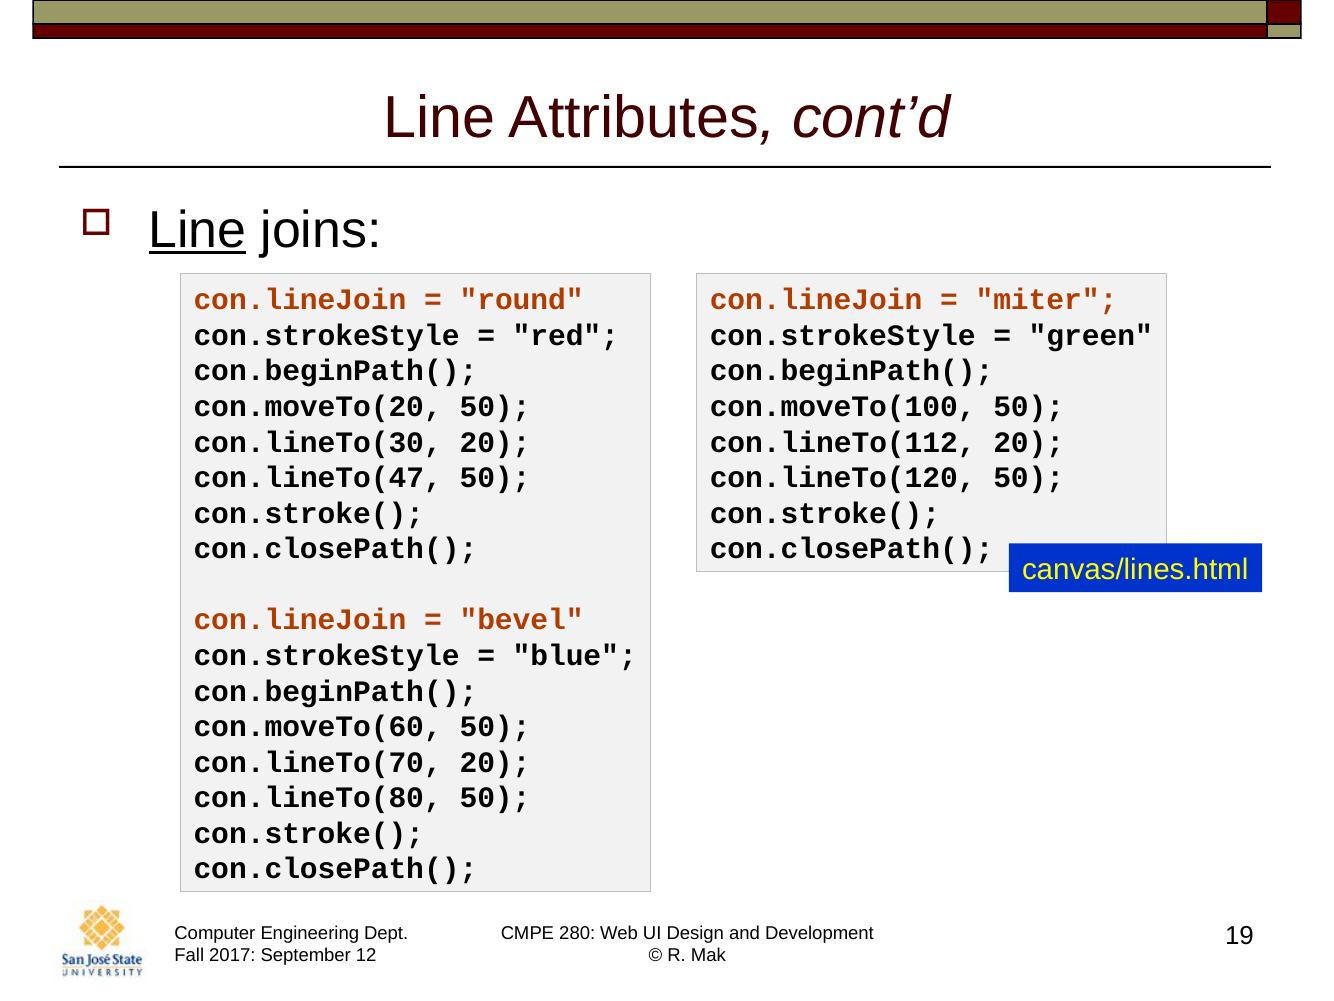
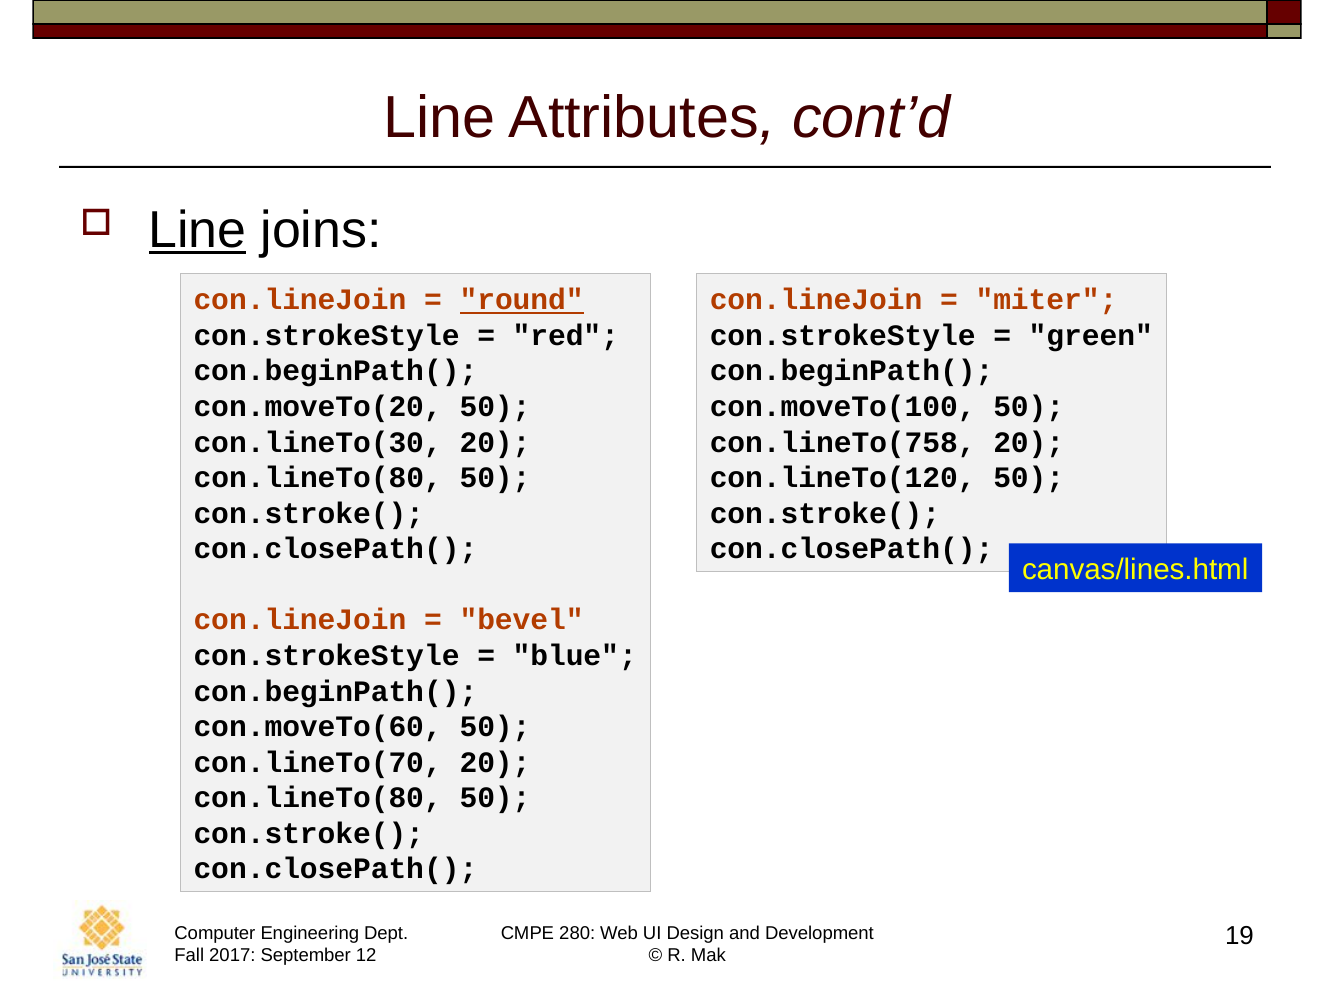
round underline: none -> present (522, 300)
con.lineTo(112: con.lineTo(112 -> con.lineTo(758 (843, 442)
con.lineTo(47: con.lineTo(47 -> con.lineTo(80 (318, 478)
